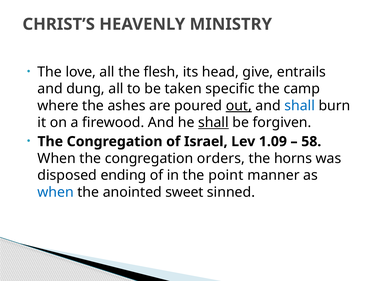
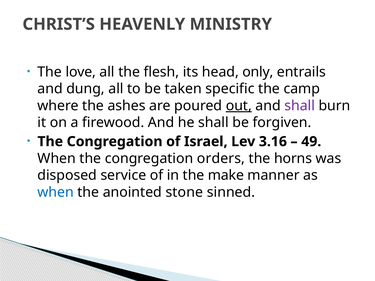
give: give -> only (258, 72)
shall colour: blue -> purple (300, 106)
shall underline: present -> none (213, 123)
1.09: 1.09 -> 3.16 (273, 142)
58: 58 -> 49 (311, 142)
ending: ending -> service (123, 175)
point: point -> make (226, 175)
sweet: sweet -> stone (184, 192)
